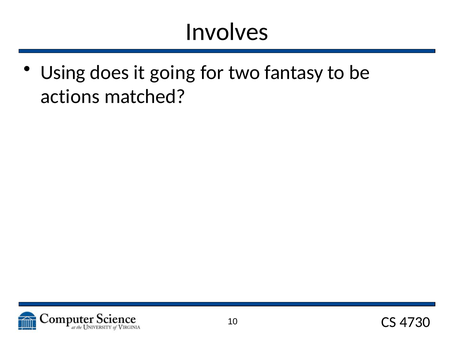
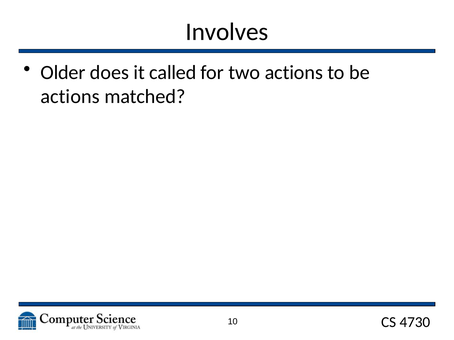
Using: Using -> Older (63, 73)
going: going -> called (173, 73)
two fantasy: fantasy -> actions (294, 73)
